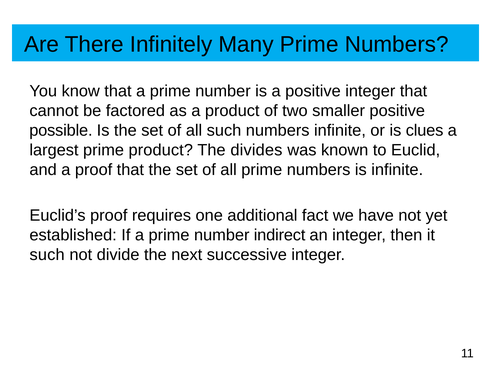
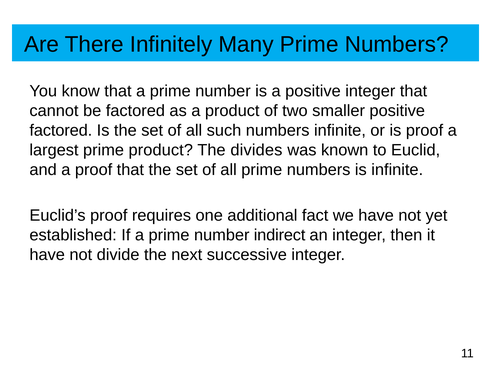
possible: possible -> factored (61, 130)
is clues: clues -> proof (424, 130)
such: such -> have (47, 255)
